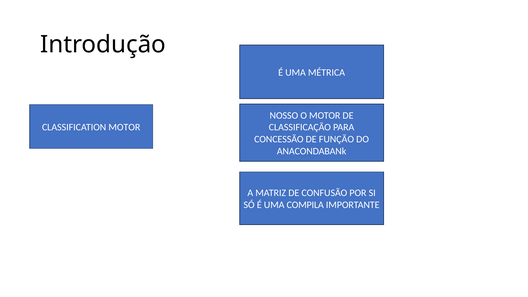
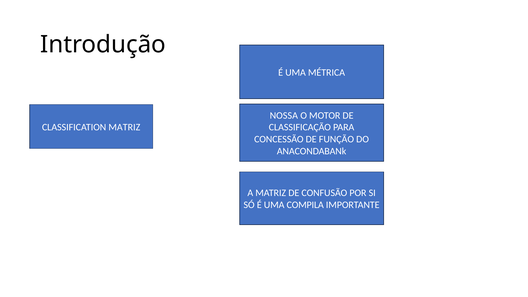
NOSSO: NOSSO -> NOSSA (284, 116)
CLASSIFICATION MOTOR: MOTOR -> MATRIZ (124, 127)
